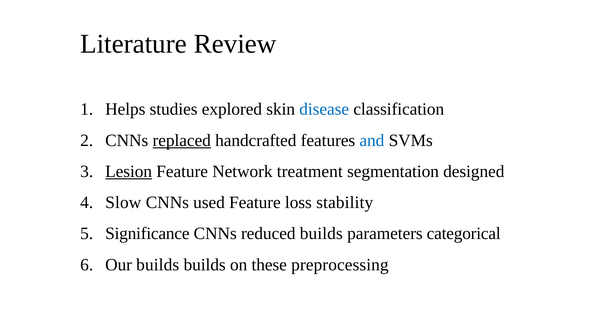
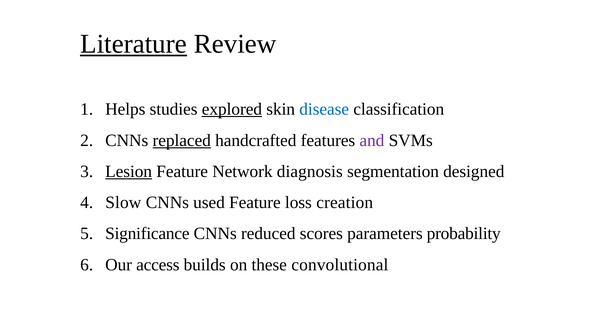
Literature underline: none -> present (134, 44)
explored underline: none -> present (232, 109)
and colour: blue -> purple (372, 140)
treatment: treatment -> diagnosis (310, 171)
stability: stability -> creation (345, 203)
reduced builds: builds -> scores (321, 234)
categorical: categorical -> probability (464, 234)
Our builds: builds -> access (158, 265)
preprocessing: preprocessing -> convolutional (340, 265)
